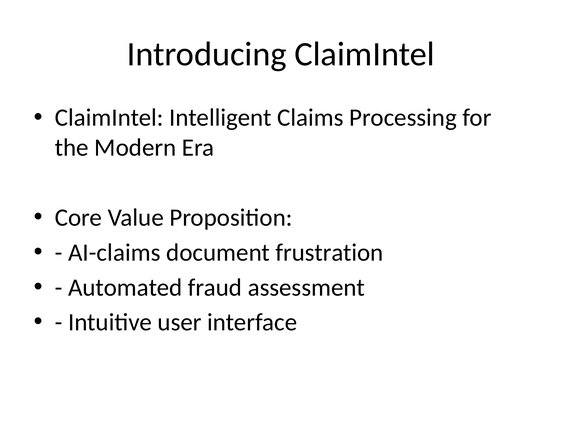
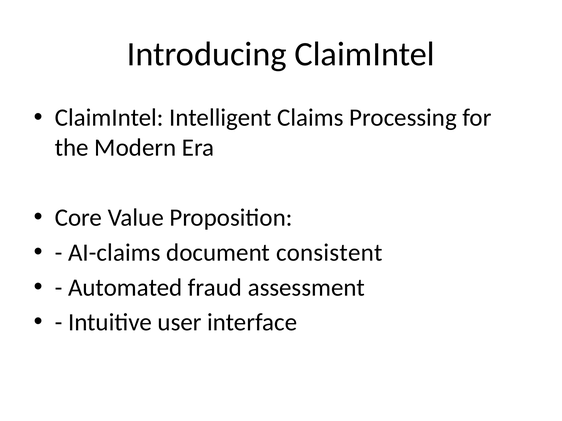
frustration: frustration -> consistent (329, 253)
